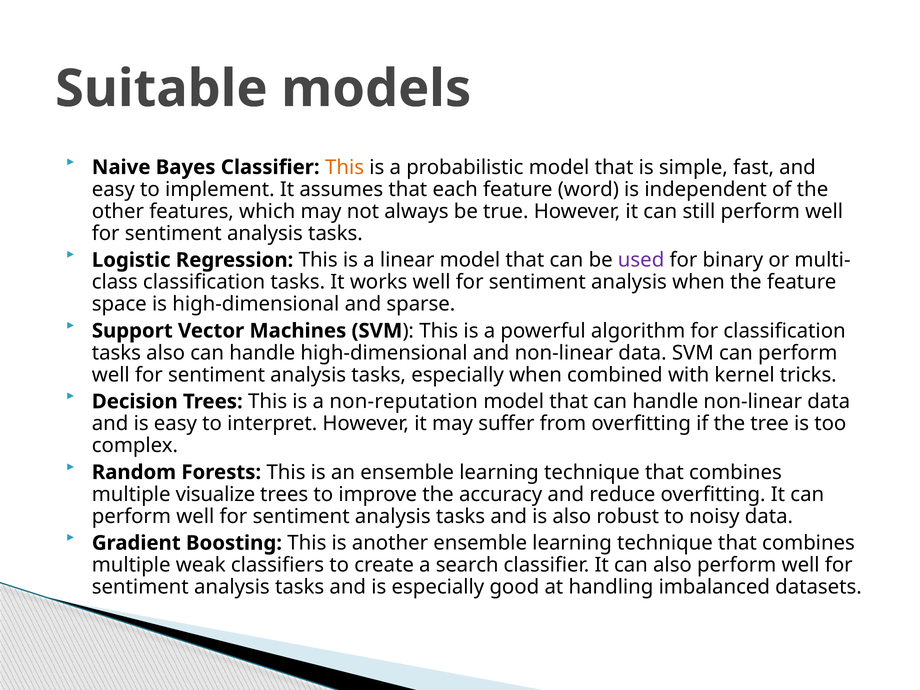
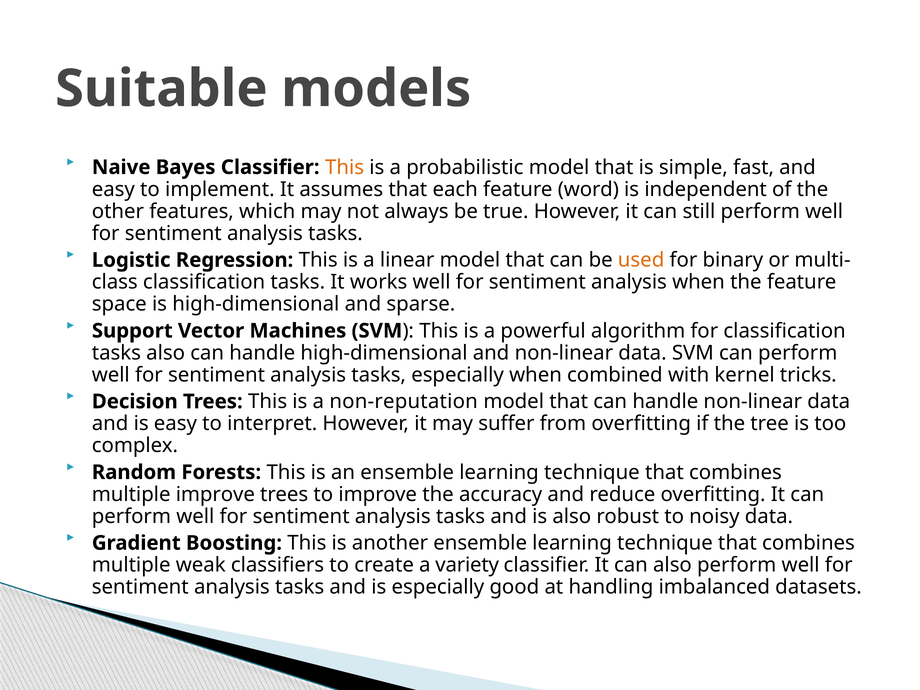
used colour: purple -> orange (641, 260)
multiple visualize: visualize -> improve (215, 494)
search: search -> variety (467, 565)
